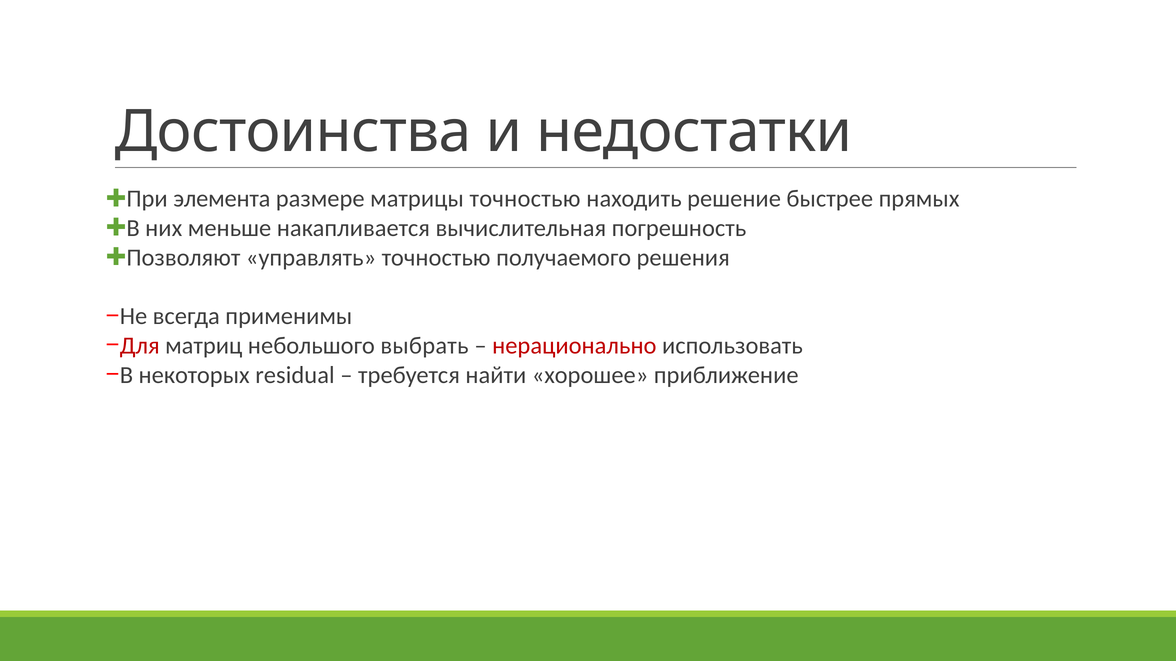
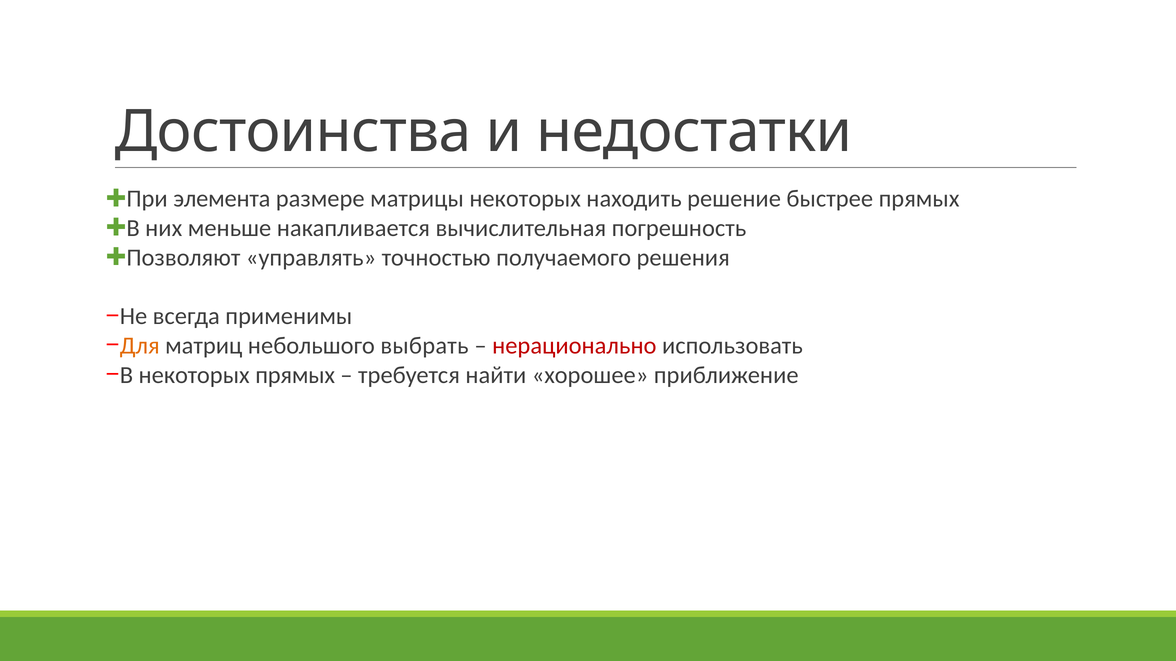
матрицы точностью: точностью -> некоторых (525, 199)
Для colour: red -> orange (140, 346)
некоторых residual: residual -> прямых (295, 375)
